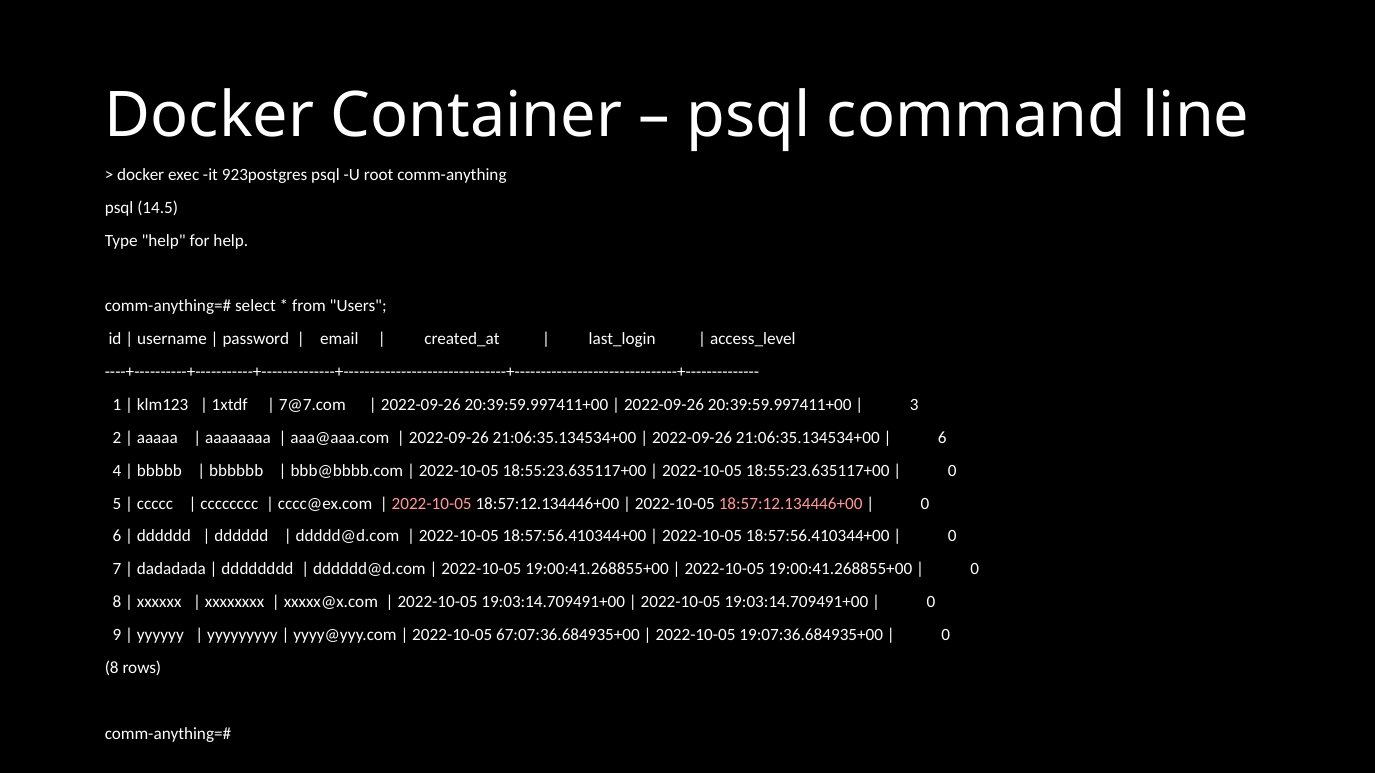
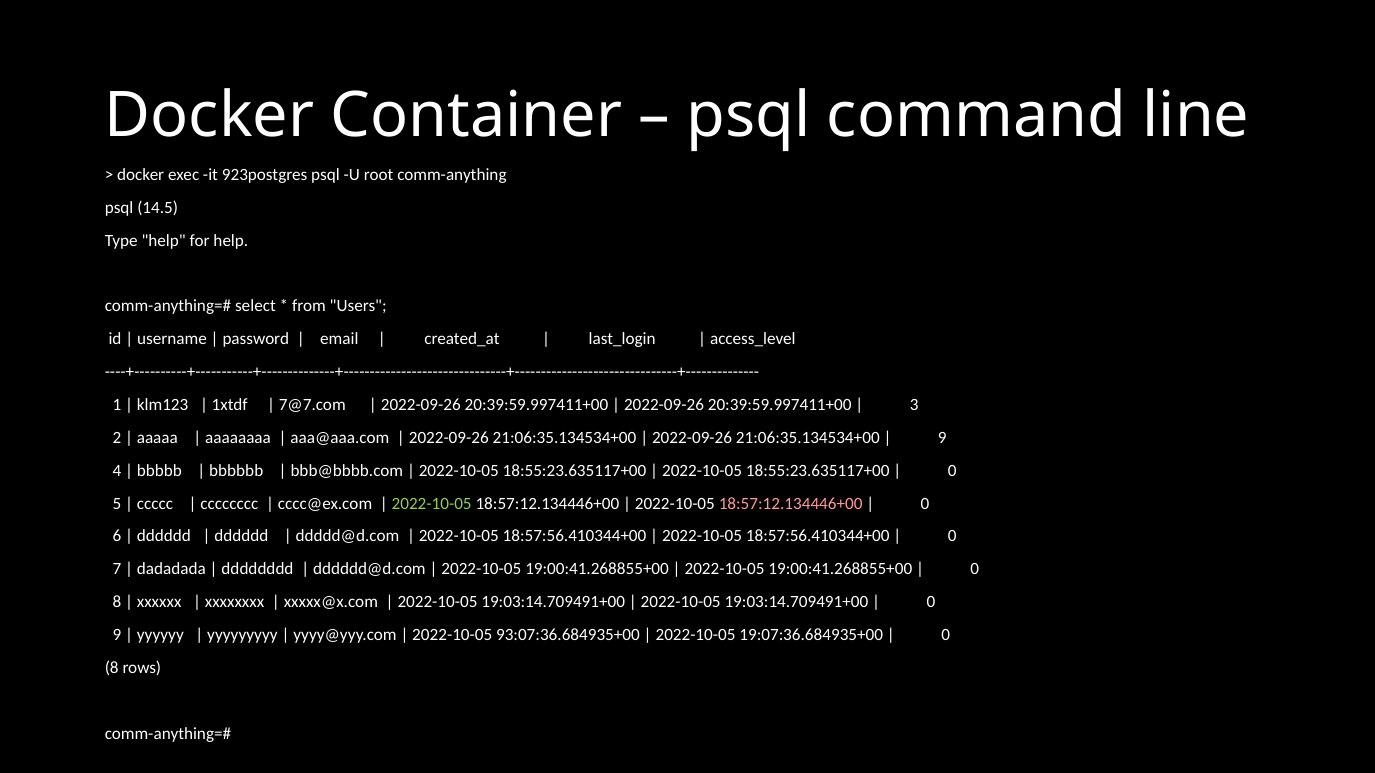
6: 6 -> 9 (942, 438)
2022-10-05 colour: pink -> light green (432, 504)
67:07:36.684935+00: 67:07:36.684935+00 -> 93:07:36.684935+00 (568, 635)
